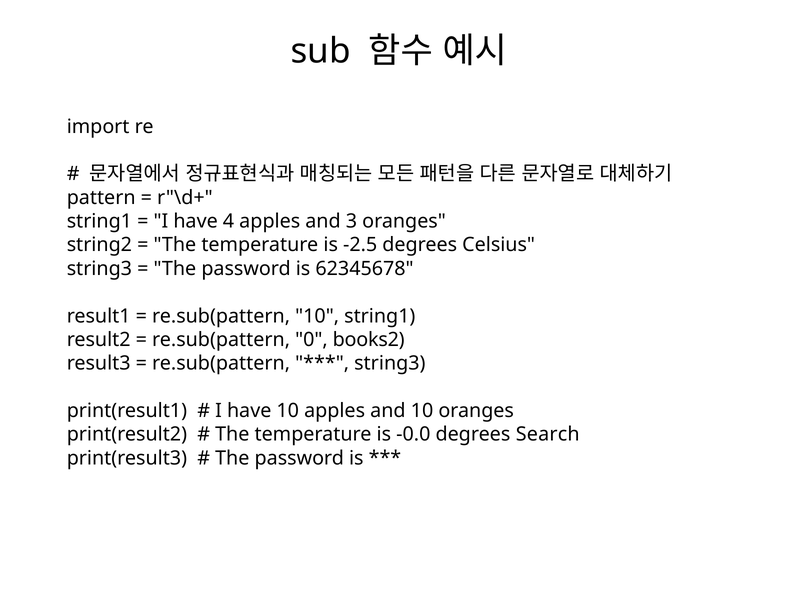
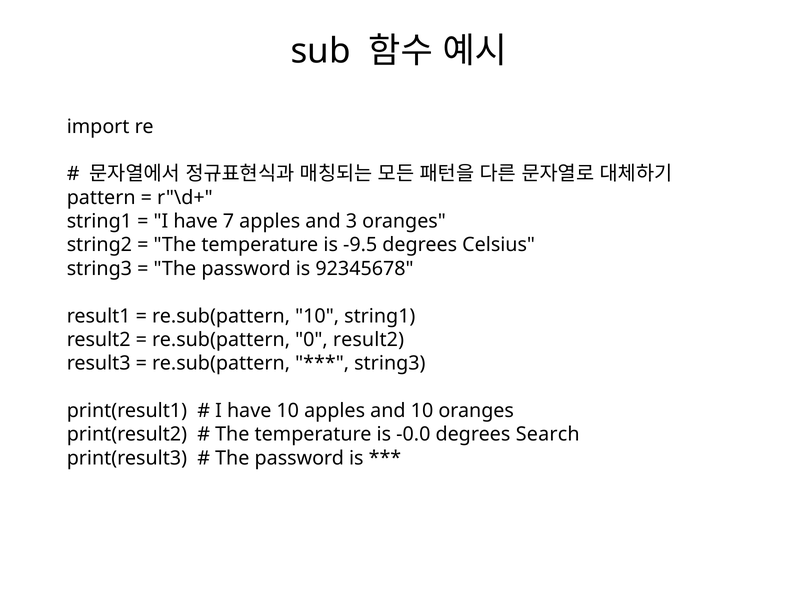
4: 4 -> 7 (228, 221)
-2.5: -2.5 -> -9.5 (360, 245)
62345678: 62345678 -> 92345678 (365, 269)
0 books2: books2 -> result2 (368, 340)
